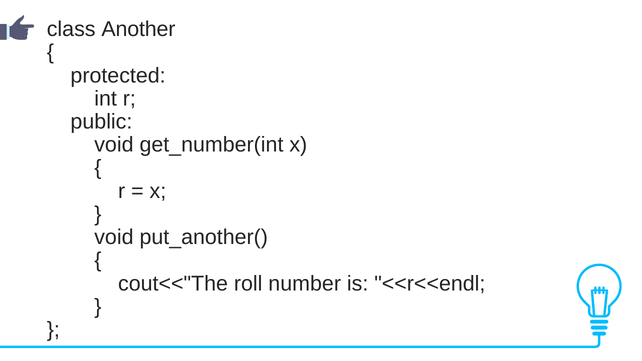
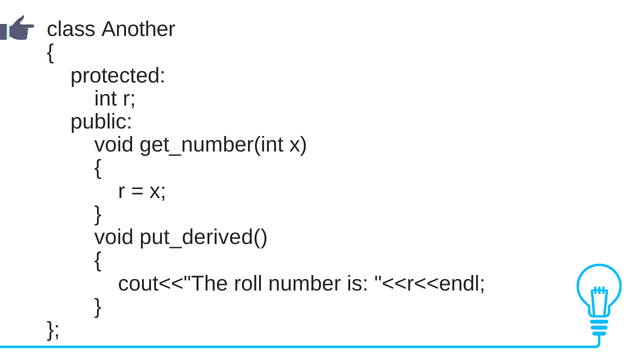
put_another(: put_another( -> put_derived( (204, 237)
